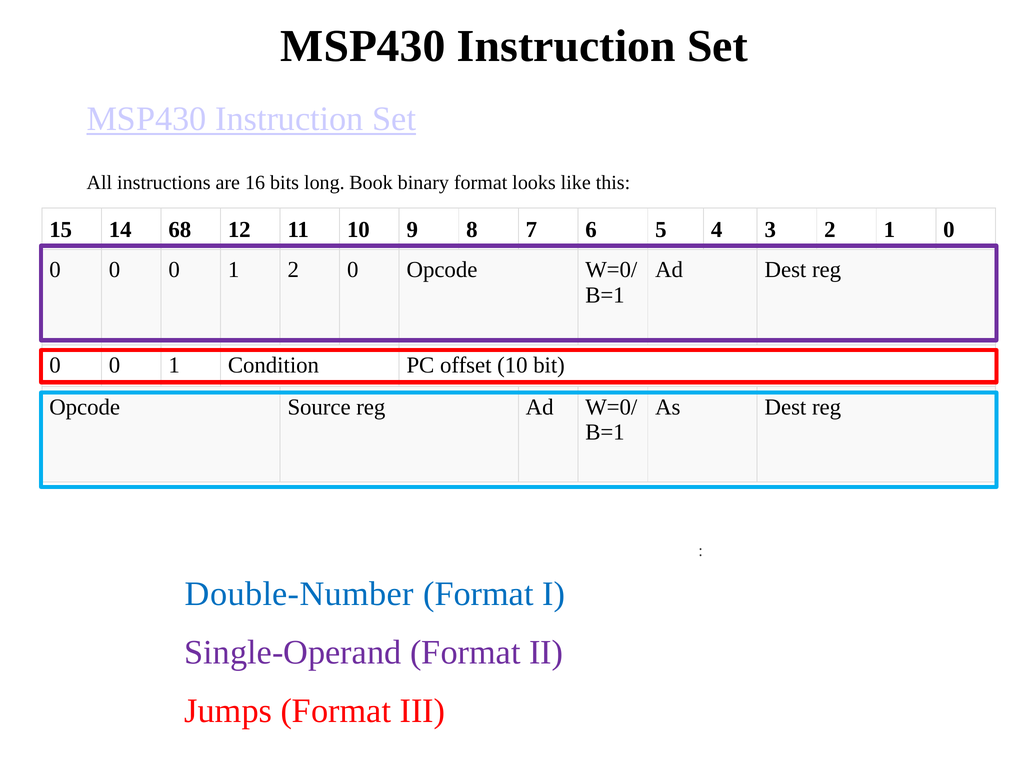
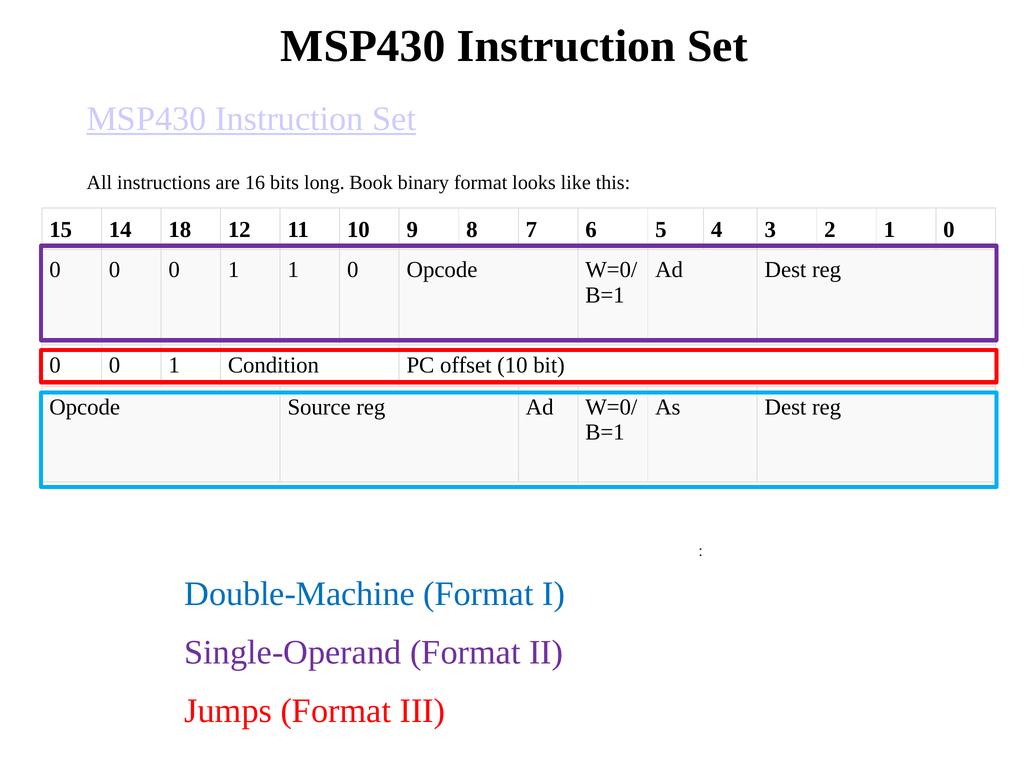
68: 68 -> 18 (180, 230)
1 2: 2 -> 1 (293, 270)
Double-Number: Double-Number -> Double-Machine (300, 594)
